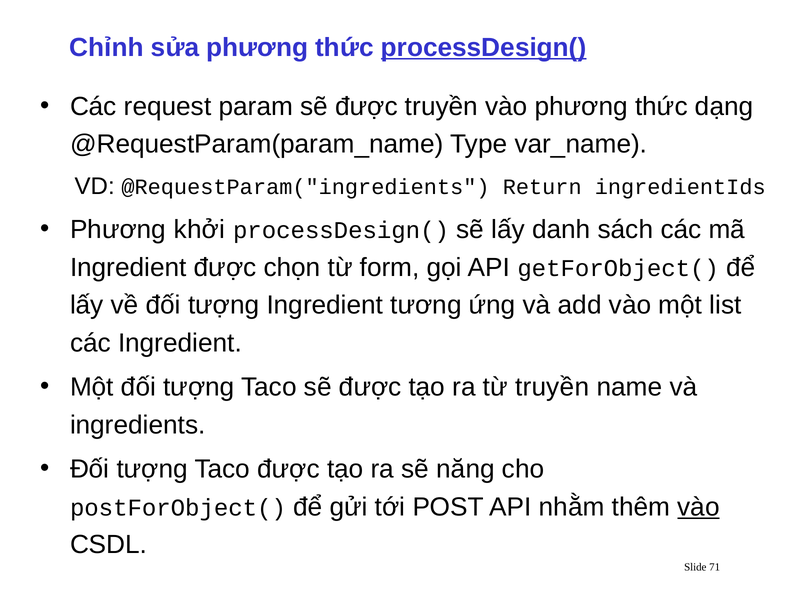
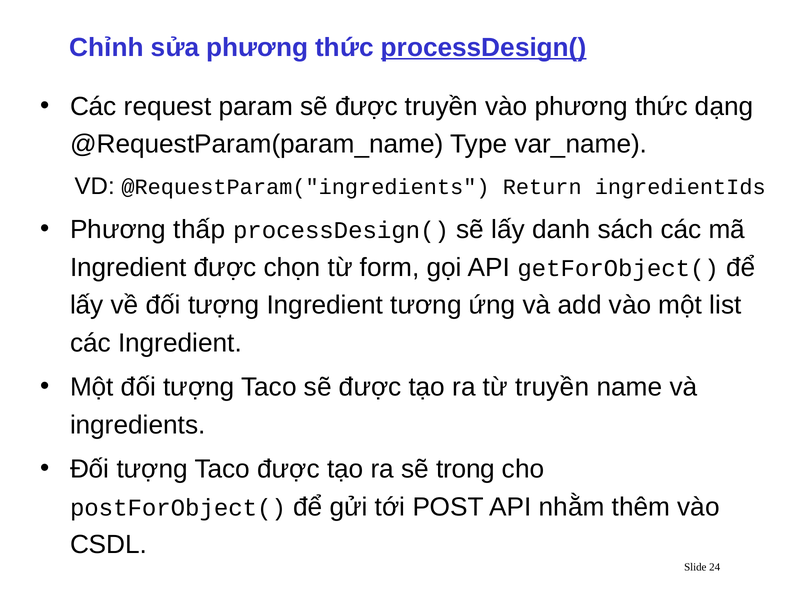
khởi: khởi -> thấp (199, 230)
năng: năng -> trong (466, 469)
vào underline: present -> none (698, 507)
71: 71 -> 24 (715, 567)
